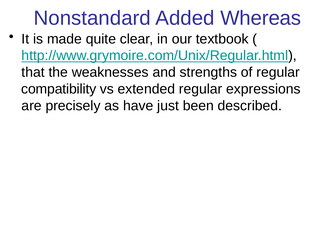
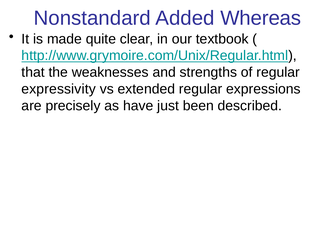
compatibility: compatibility -> expressivity (59, 89)
